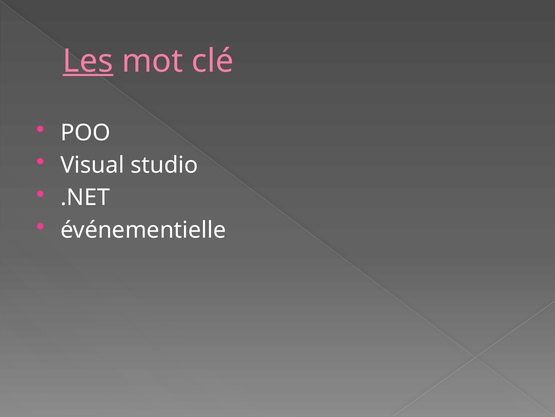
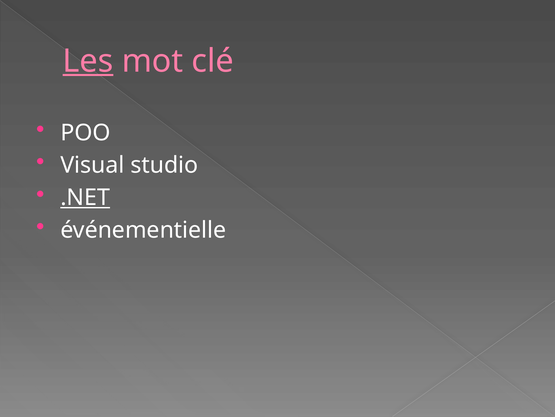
.NET underline: none -> present (85, 197)
